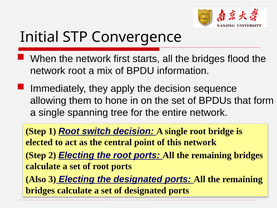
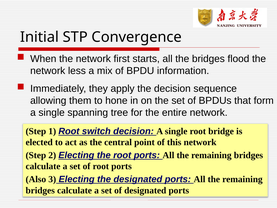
network root: root -> less (77, 71)
